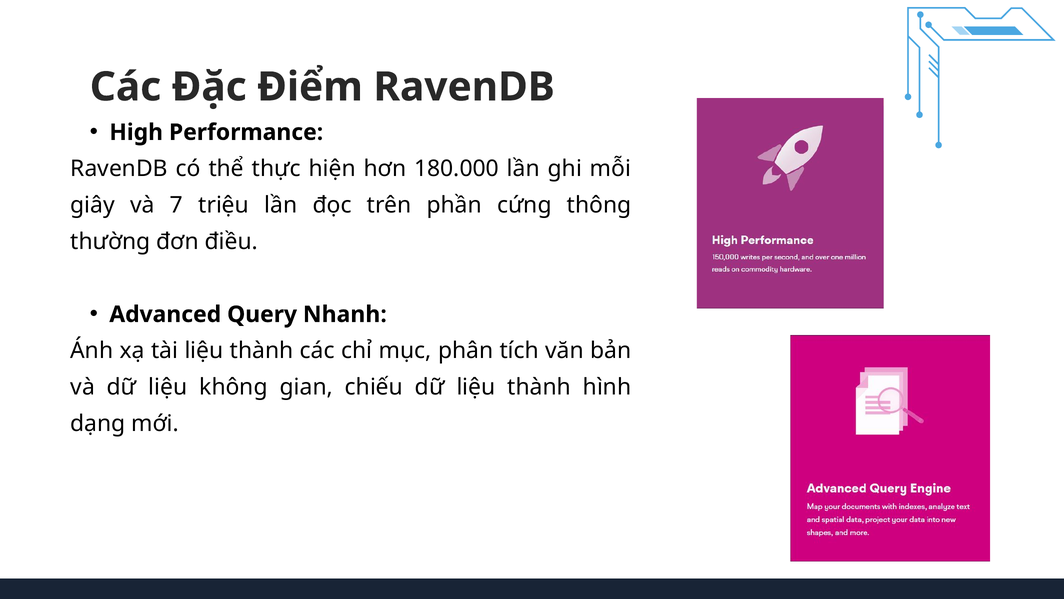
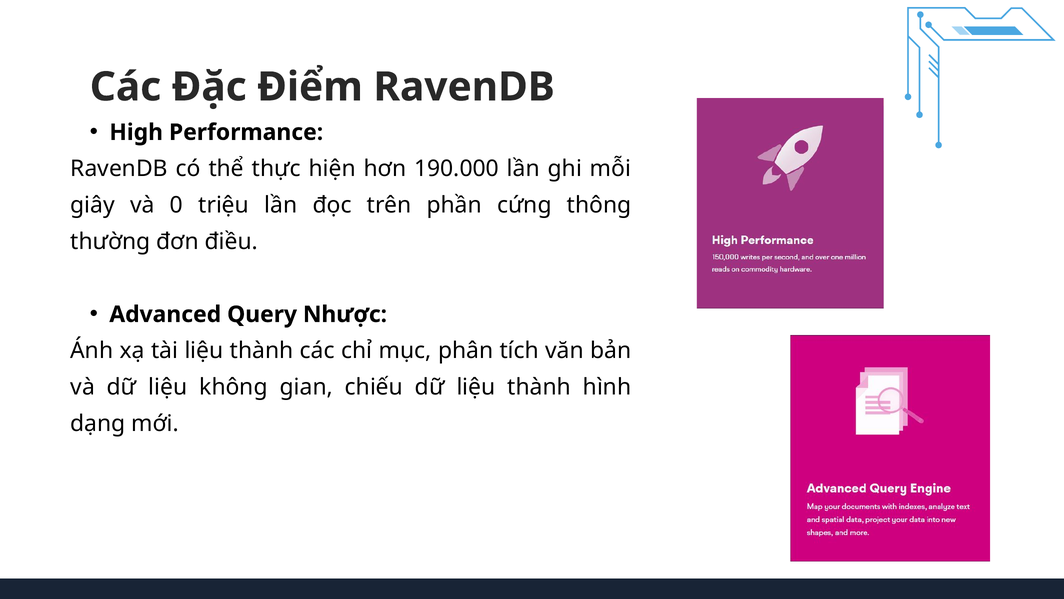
180.000: 180.000 -> 190.000 (457, 169)
7: 7 -> 0 (177, 205)
Nhanh: Nhanh -> Nhược (345, 314)
